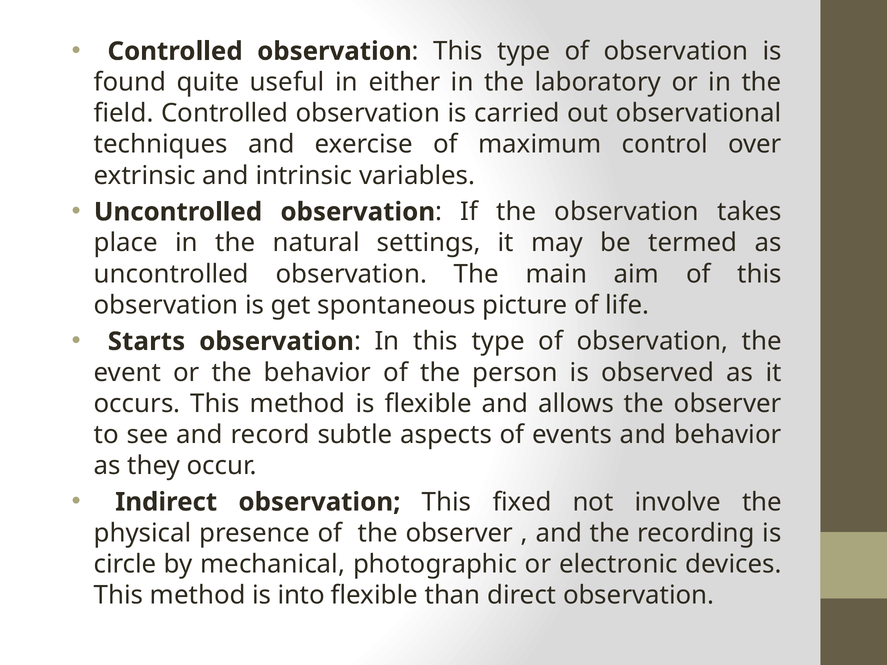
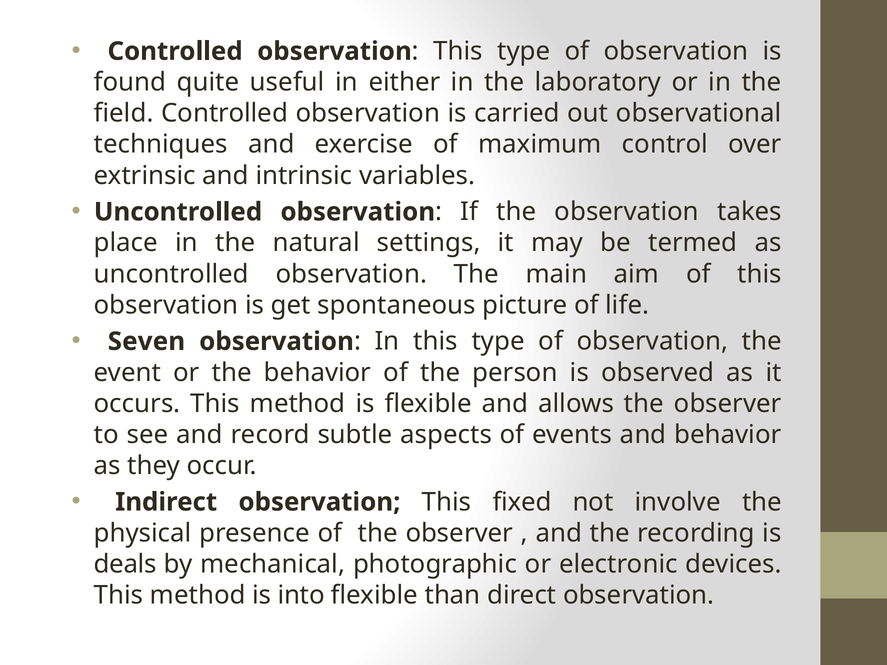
Starts: Starts -> Seven (146, 342)
circle: circle -> deals (125, 564)
